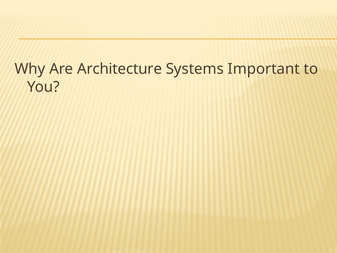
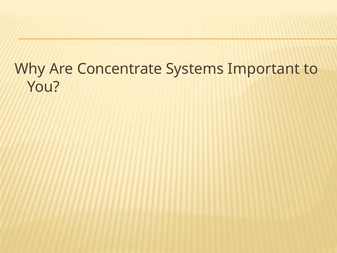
Architecture: Architecture -> Concentrate (120, 69)
